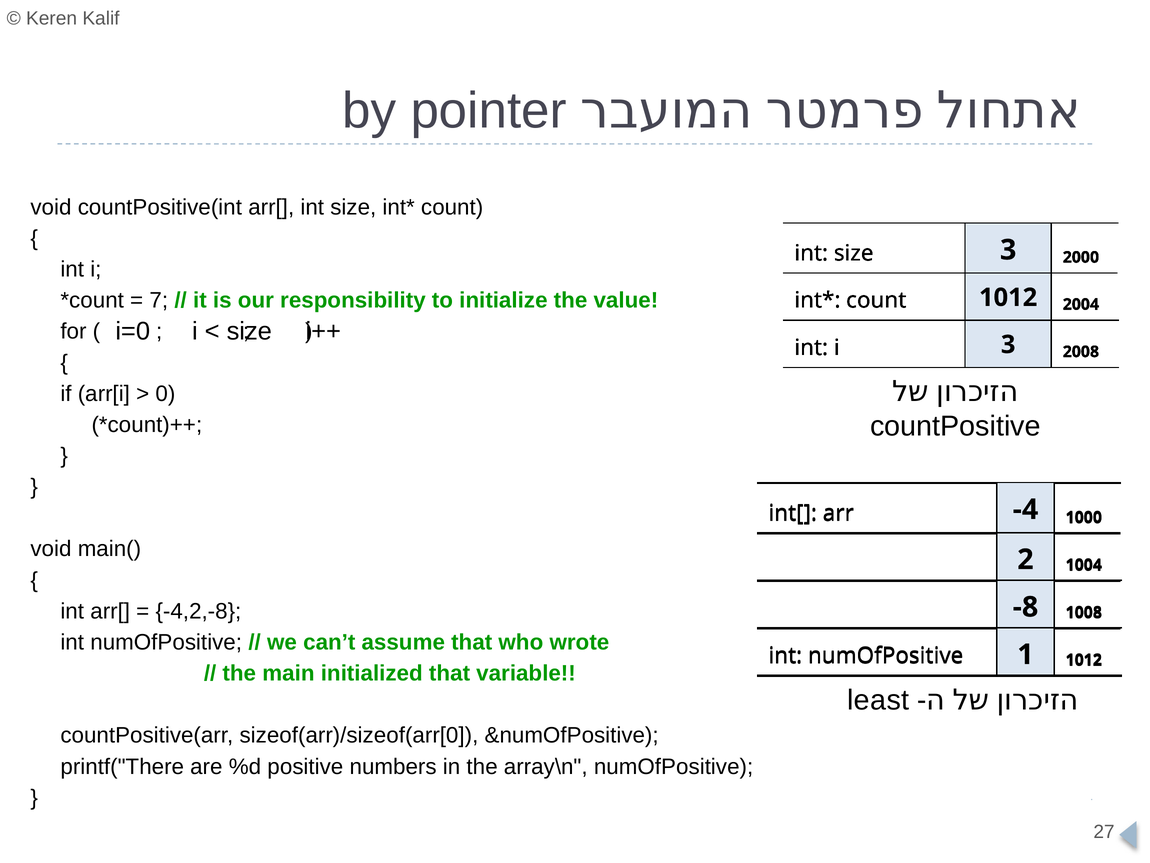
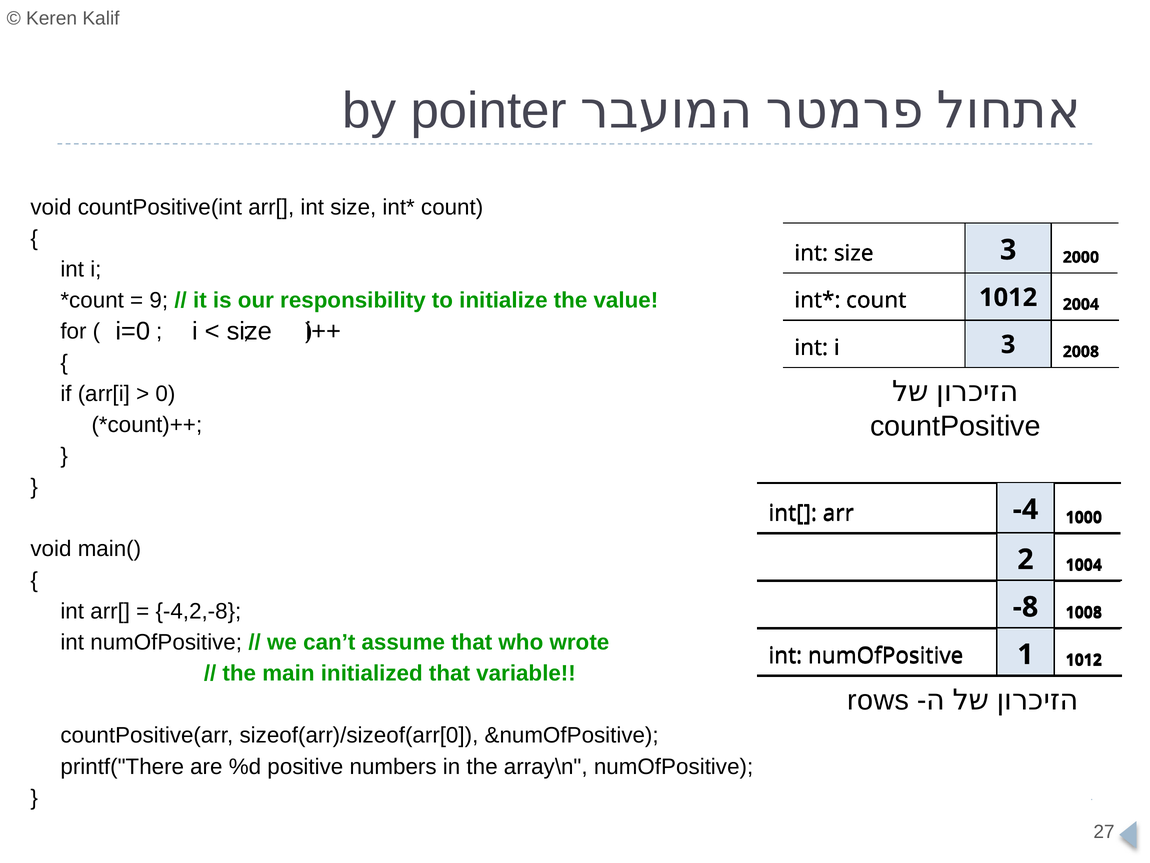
7: 7 -> 9 (159, 300)
least: least -> rows (878, 700)
